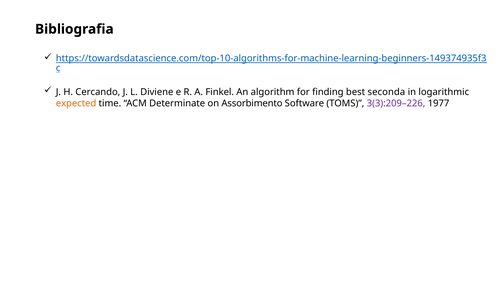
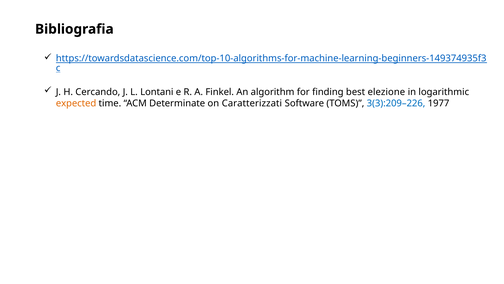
Diviene: Diviene -> Lontani (157, 92)
seconda: seconda -> elezione (386, 92)
Assorbimento: Assorbimento -> Caratterizzati (252, 103)
3(3):209–226 colour: purple -> blue (396, 103)
